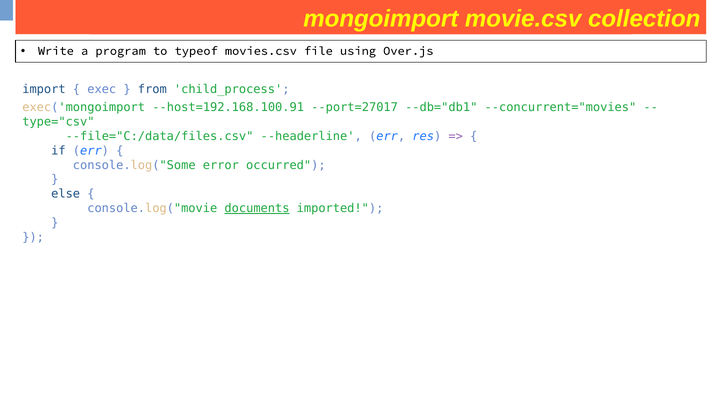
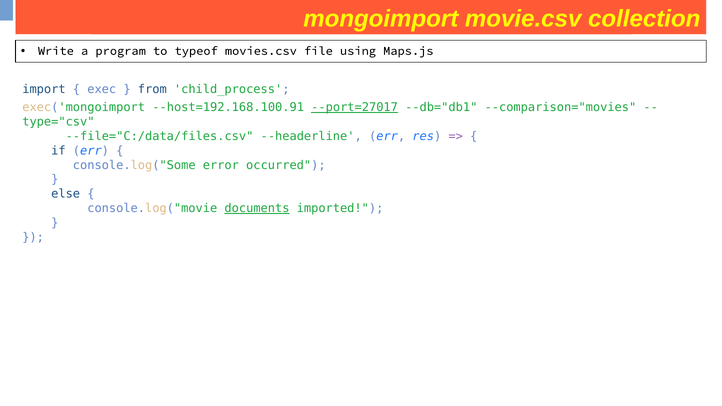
Over.js: Over.js -> Maps.js (408, 51)
--port=27017 underline: none -> present (355, 107)
--concurrent="movies: --concurrent="movies -> --comparison="movies (560, 107)
